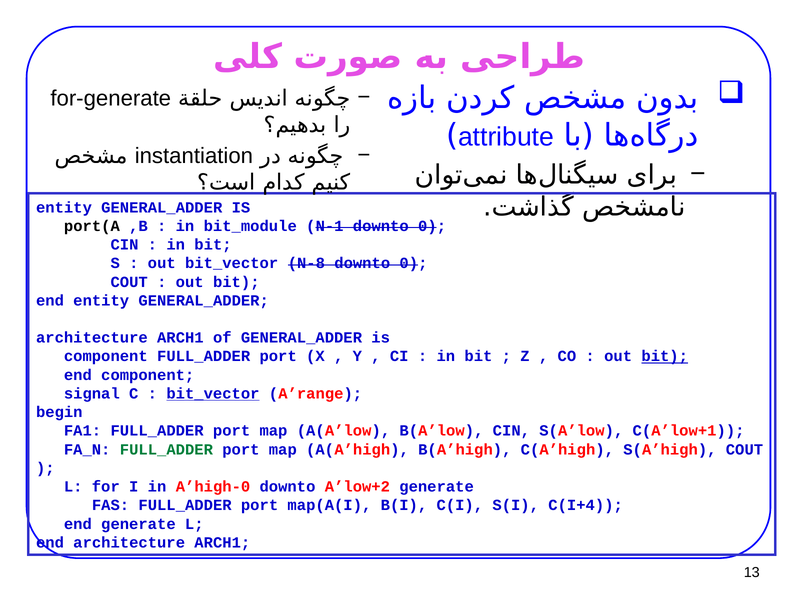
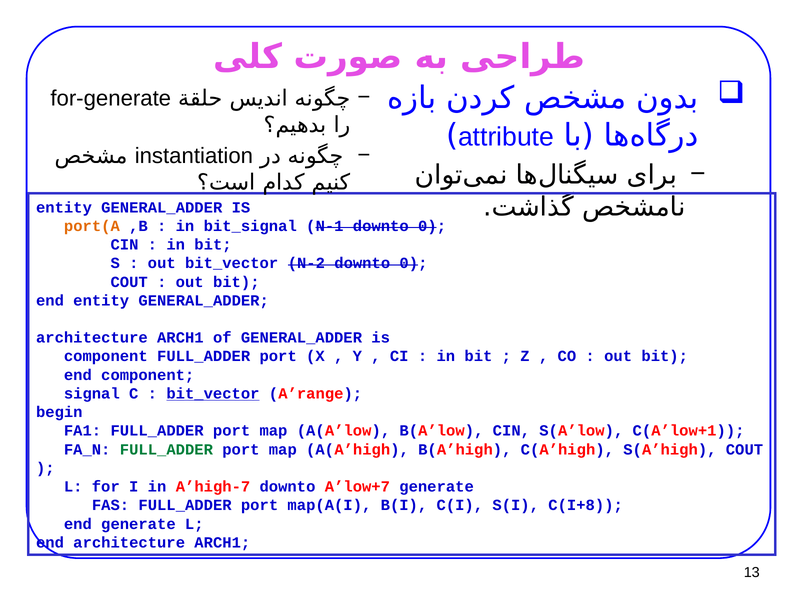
port(A colour: black -> orange (92, 226)
bit_module: bit_module -> bit_signal (250, 226)
N-8: N-8 -> N-2 (306, 263)
bit underline: present -> none (665, 356)
A’high-0: A’high-0 -> A’high-7 (213, 486)
A’low+2: A’low+2 -> A’low+7 (357, 486)
C(I+4: C(I+4 -> C(I+8 (586, 505)
